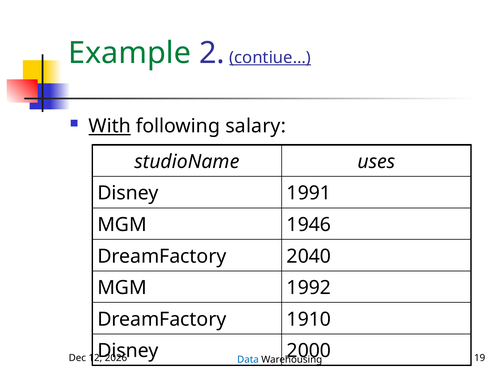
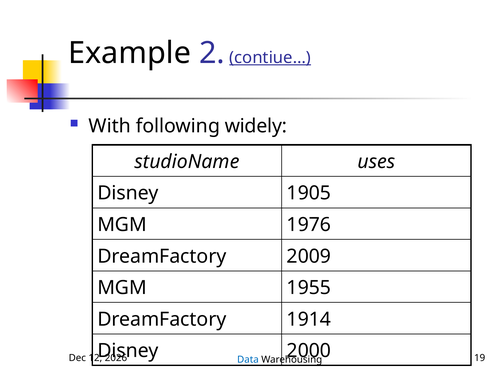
Example colour: green -> black (130, 53)
With underline: present -> none (110, 126)
salary: salary -> widely (256, 126)
1991: 1991 -> 1905 (309, 193)
1946: 1946 -> 1976 (309, 225)
2040: 2040 -> 2009 (309, 256)
1992: 1992 -> 1955 (309, 288)
1910: 1910 -> 1914 (309, 319)
